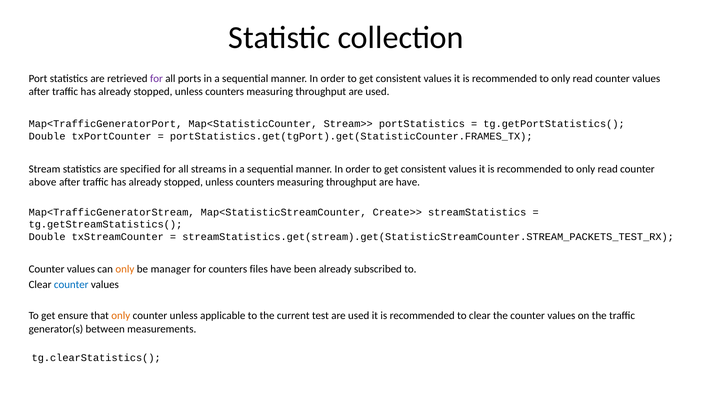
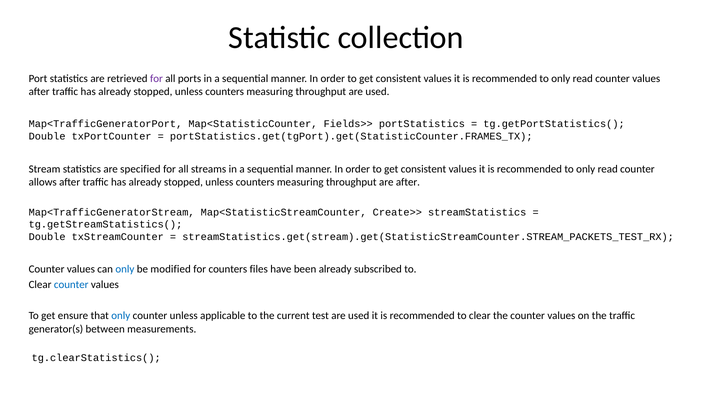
Stream>>: Stream>> -> Fields>> (348, 124)
above: above -> allows (43, 182)
are have: have -> after (408, 182)
only colour: orange -> blue (125, 270)
manager: manager -> modified (171, 270)
only colour: orange -> blue (121, 316)
